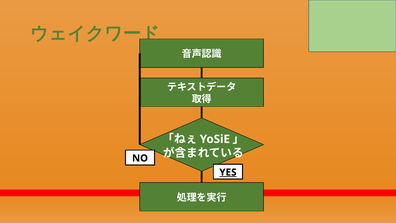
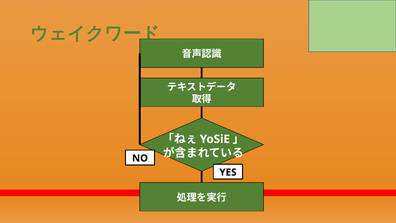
YES underline: present -> none (228, 172)
